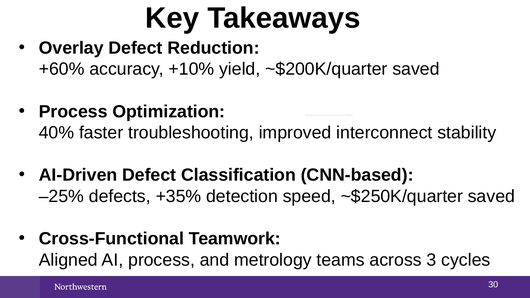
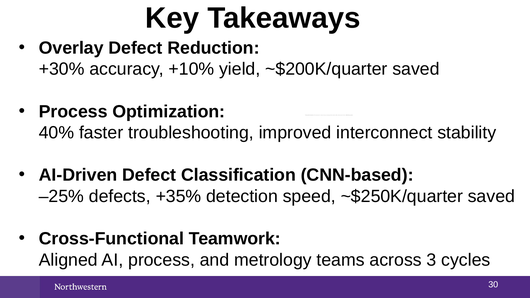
+60%: +60% -> +30% (62, 69)
